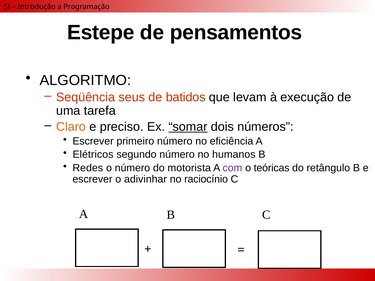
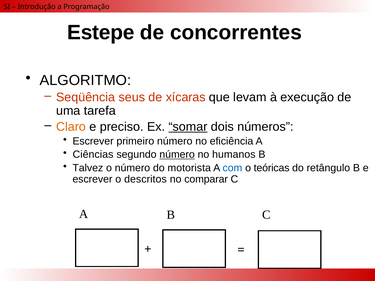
pensamentos: pensamentos -> concorrentes (236, 33)
batidos: batidos -> xícaras (186, 97)
Elétricos: Elétricos -> Ciências (93, 155)
número underline: none -> present (177, 155)
Redes: Redes -> Talvez (88, 168)
com colour: purple -> blue (232, 168)
adivinhar: adivinhar -> descritos (145, 179)
raciocínio: raciocínio -> comparar (206, 179)
